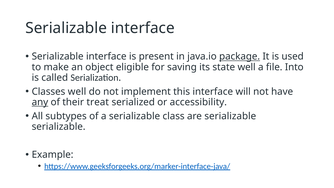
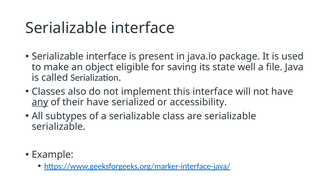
package underline: present -> none (240, 56)
Into: Into -> Java (294, 67)
Classes well: well -> also (77, 92)
their treat: treat -> have (98, 102)
